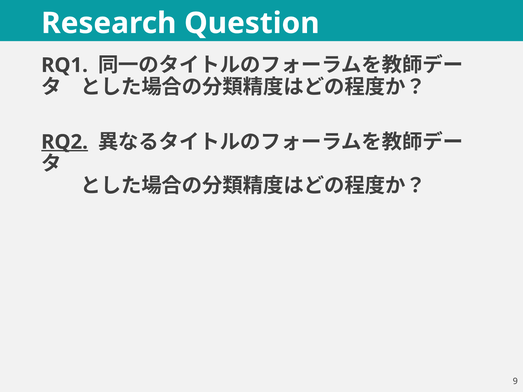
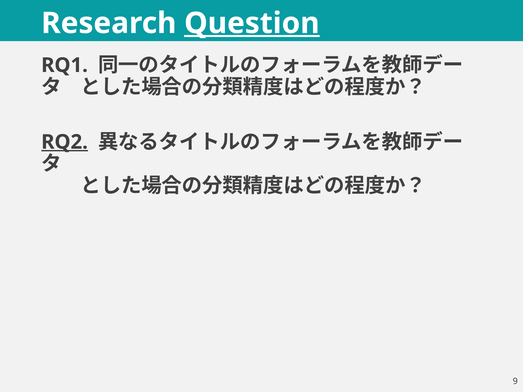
Question underline: none -> present (252, 23)
